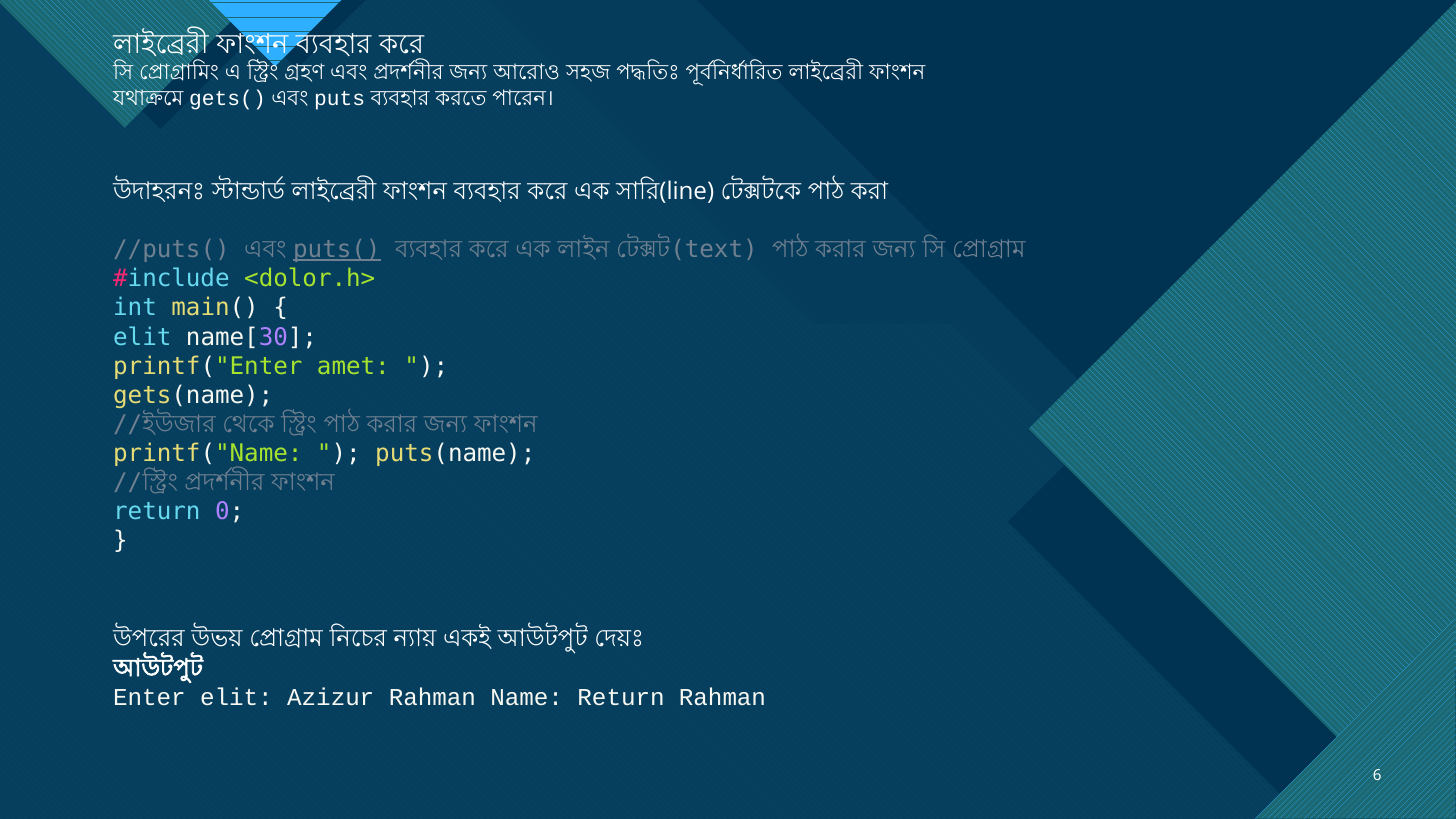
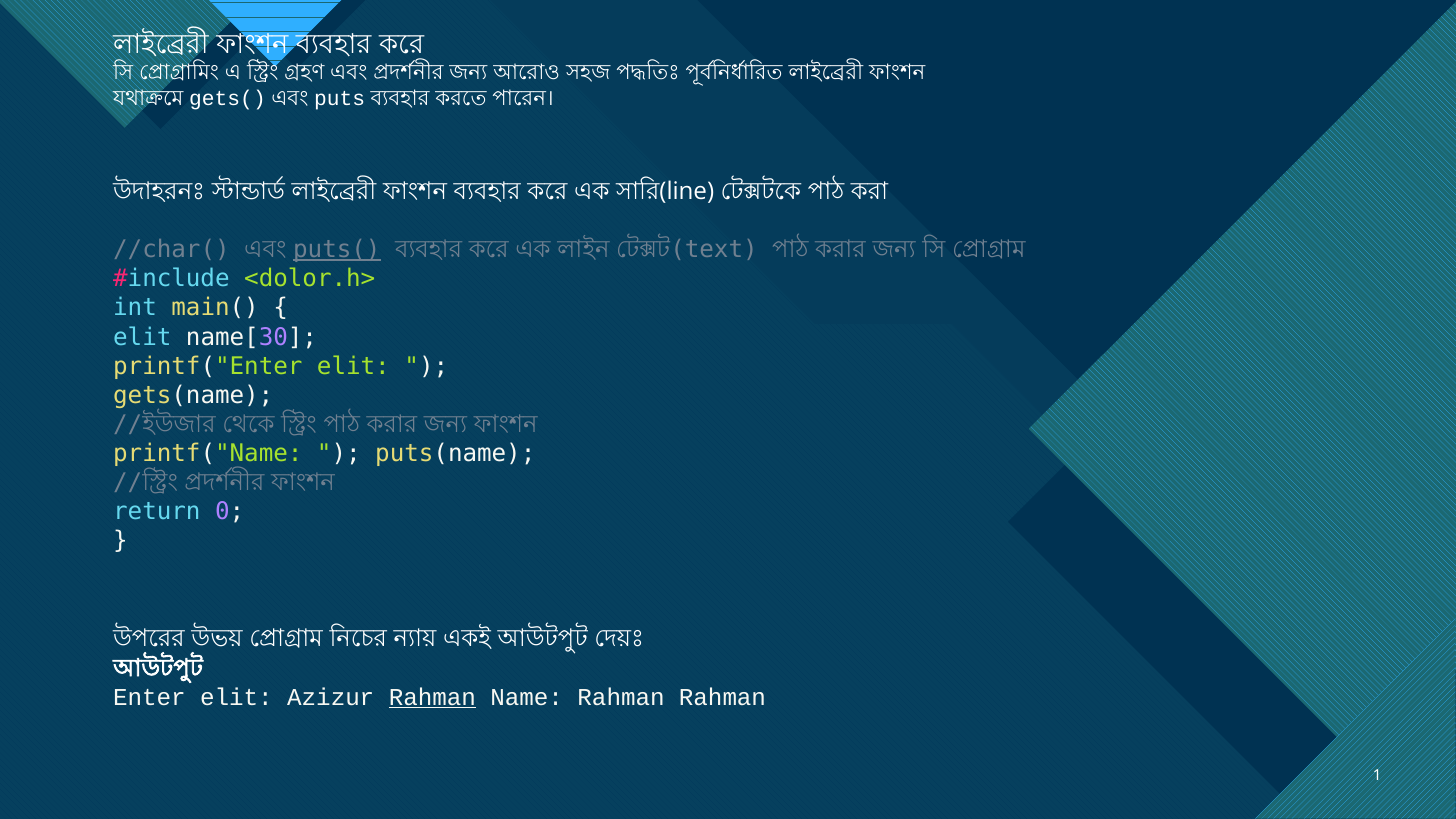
//puts(: //puts( -> //char( (171, 250)
printf("Enter amet: amet -> elit (353, 366)
Rahman underline: none -> present (432, 697)
Name Return: Return -> Rahman (621, 697)
6: 6 -> 1 (1377, 776)
